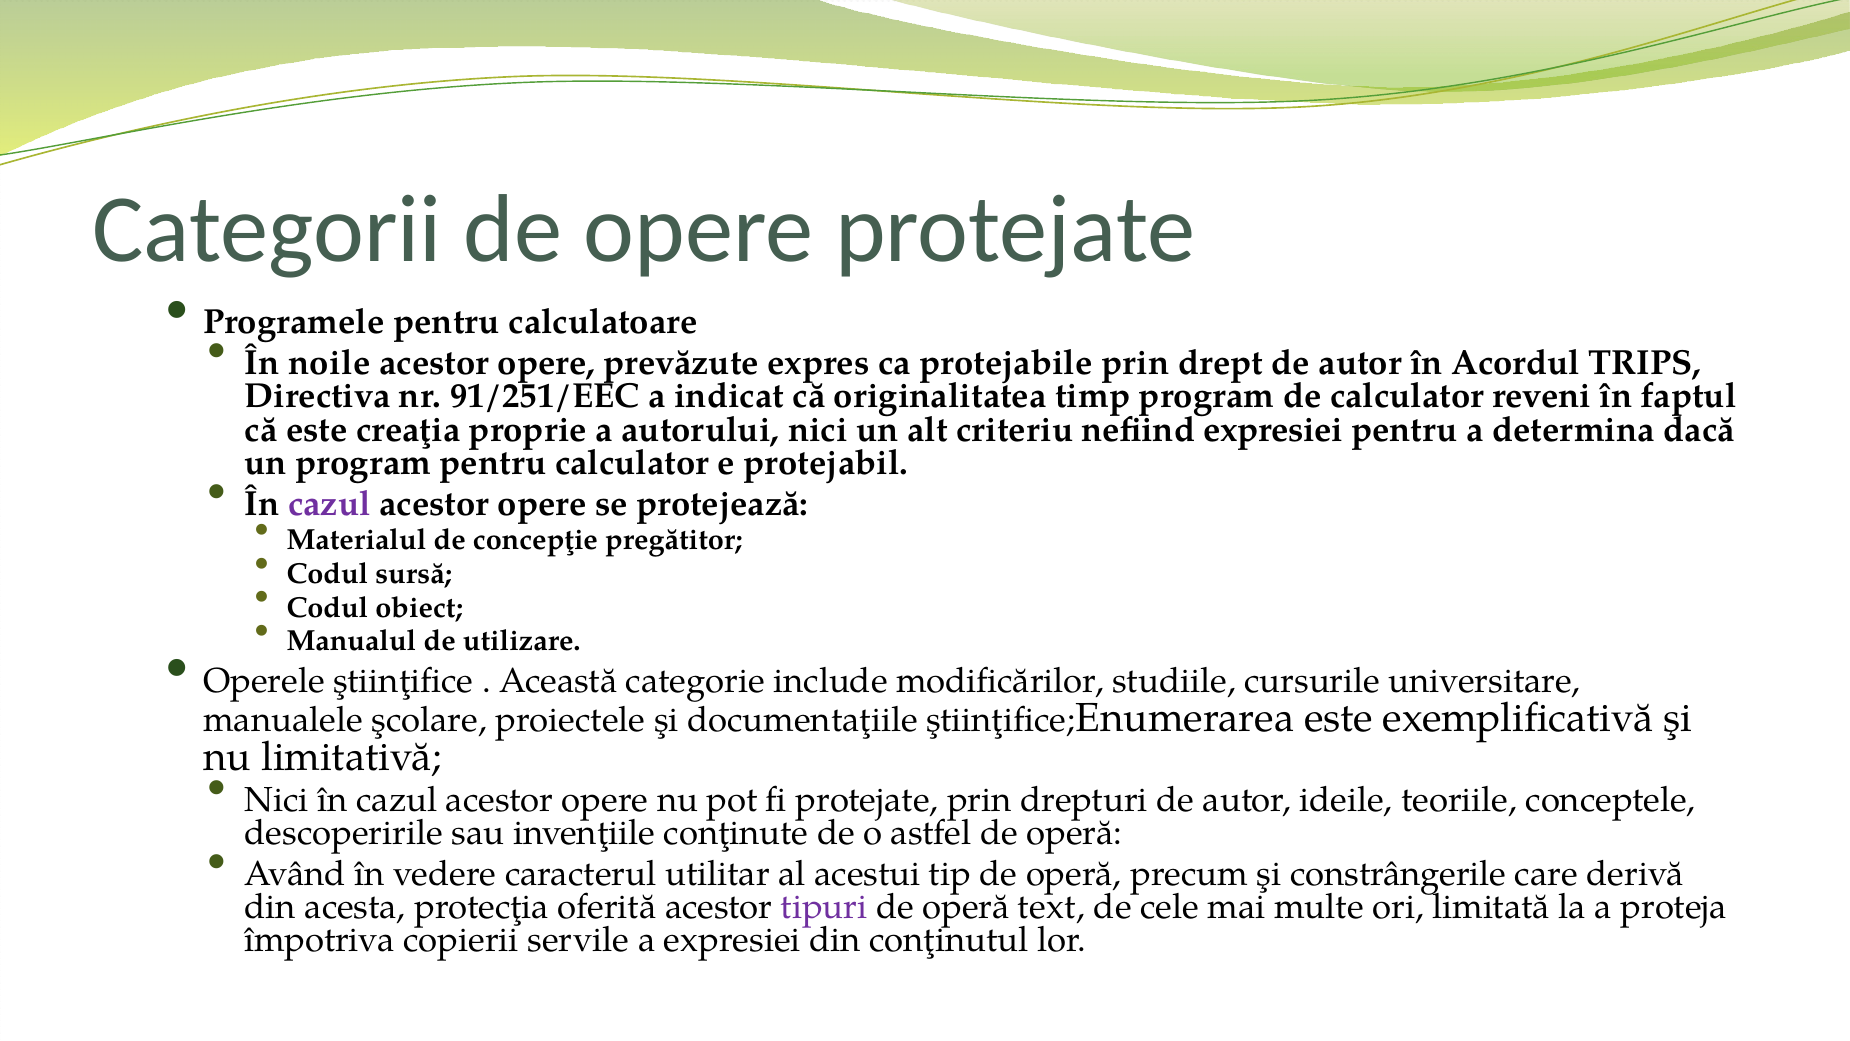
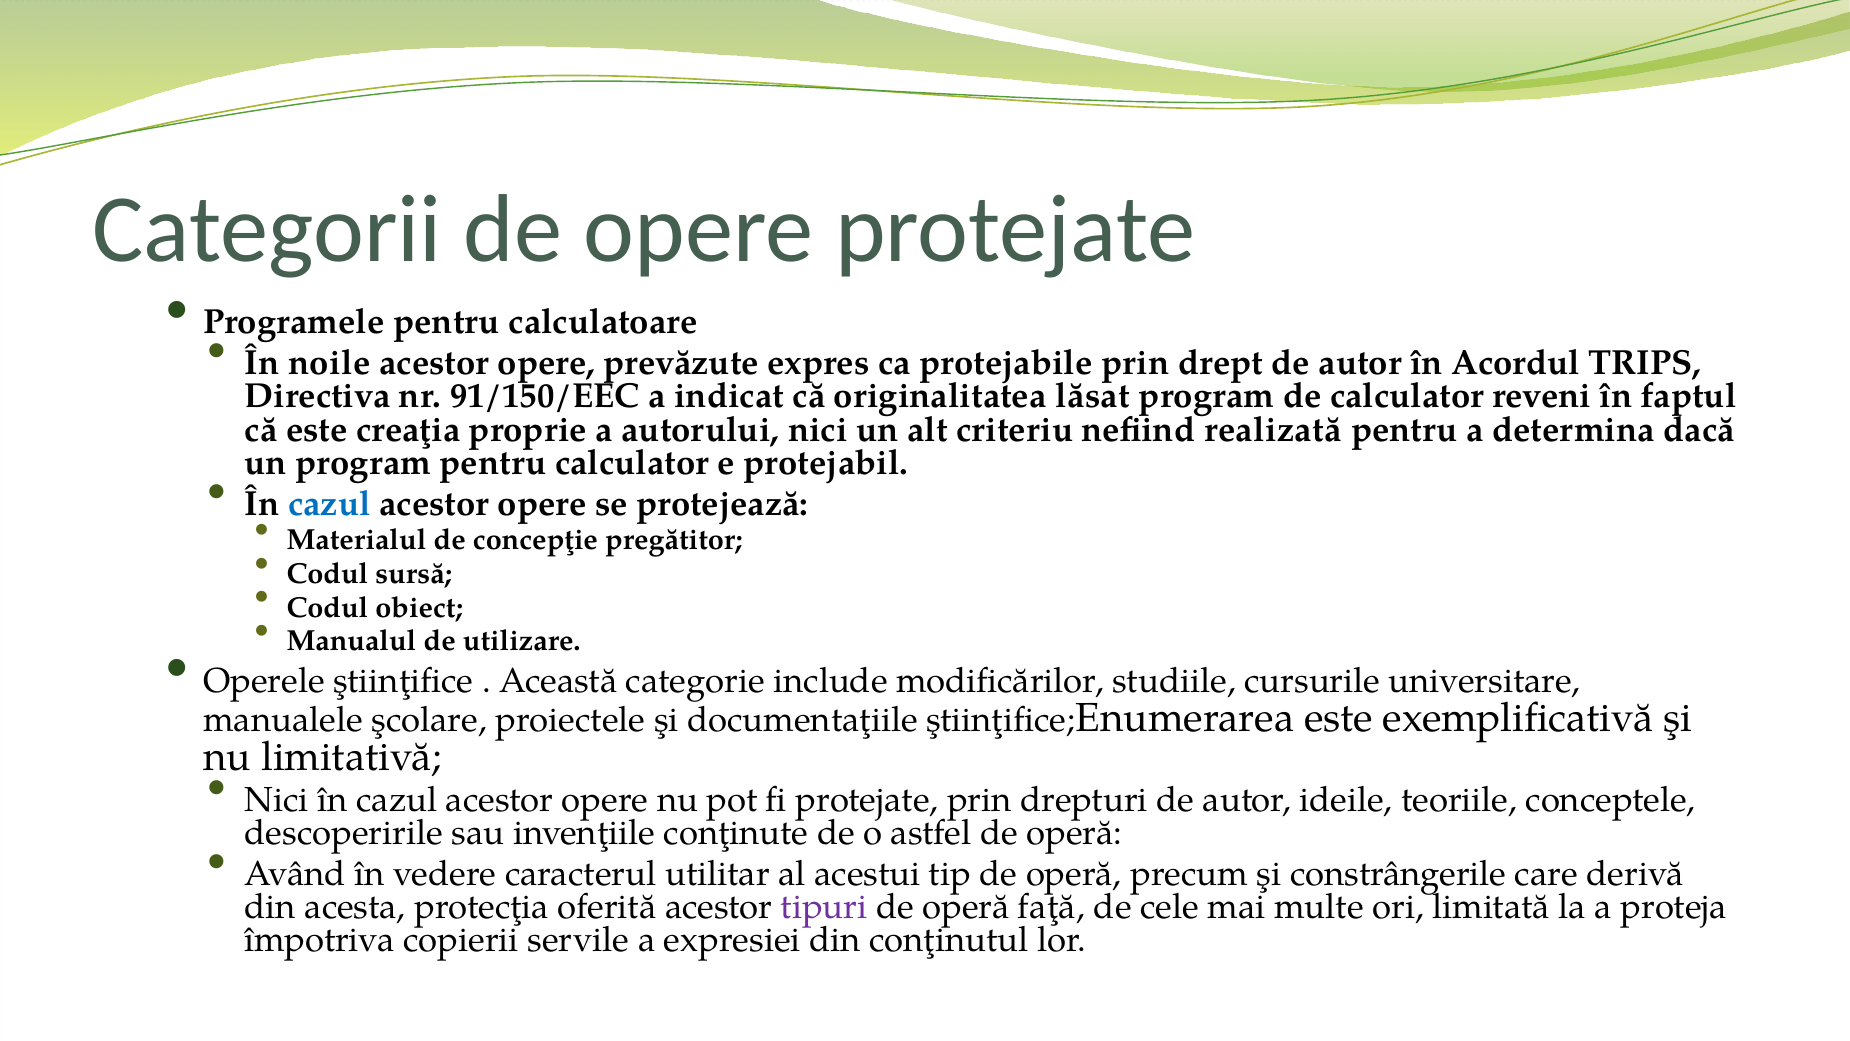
91/251/EEC: 91/251/EEC -> 91/150/EEC (545, 396)
timp: timp -> lăsat (1093, 396)
nefiind expresiei: expresiei -> realizată (1273, 430)
cazul colour: purple -> blue (329, 504)
text: text -> faţă (1052, 907)
